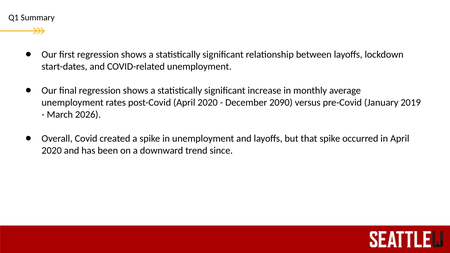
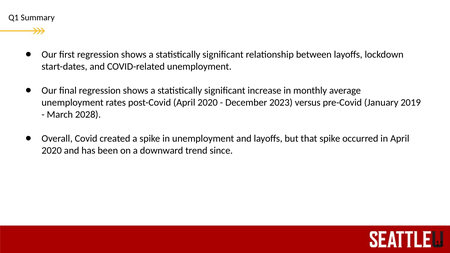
2090: 2090 -> 2023 (281, 103)
2026: 2026 -> 2028 (88, 115)
